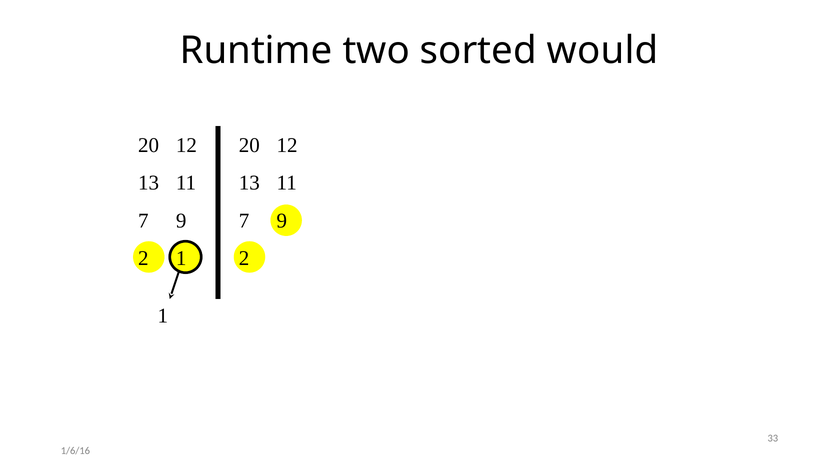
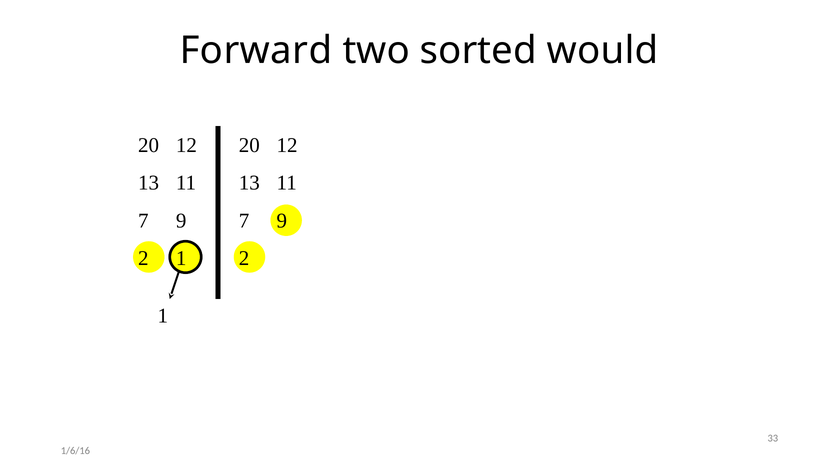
Runtime: Runtime -> Forward (256, 50)
